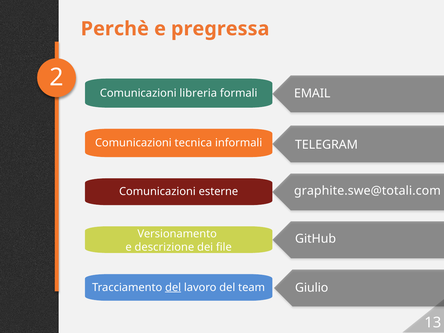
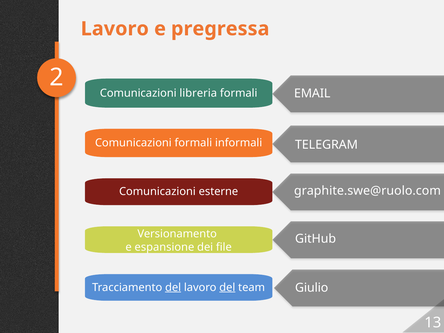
Perchè: Perchè -> Lavoro (115, 29)
Comunicazioni tecnica: tecnica -> formali (193, 143)
graphite.swe@totali.com: graphite.swe@totali.com -> graphite.swe@ruolo.com (367, 191)
descrizione: descrizione -> espansione (164, 247)
del underline: none -> present (227, 287)
